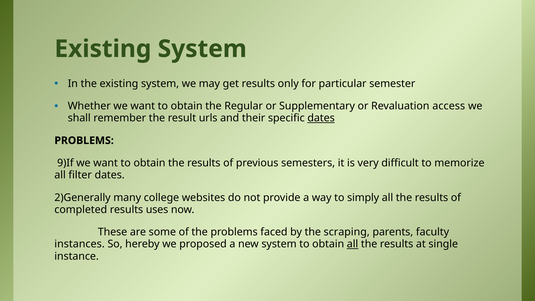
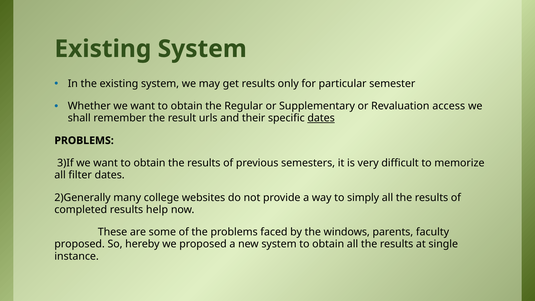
9)If: 9)If -> 3)If (65, 163)
uses: uses -> help (157, 210)
scraping: scraping -> windows (347, 232)
instances: instances -> proposed (80, 244)
all underline: present -> none (353, 244)
